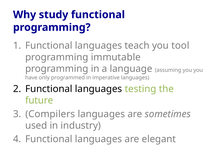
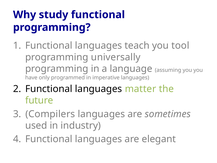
immutable: immutable -> universally (116, 57)
testing: testing -> matter (141, 89)
